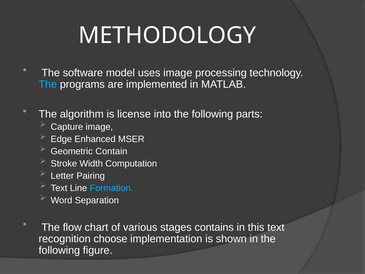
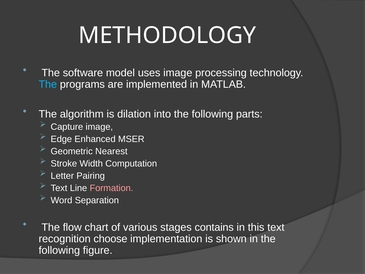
license: license -> dilation (134, 114)
Contain: Contain -> Nearest (111, 151)
Formation colour: light blue -> pink (111, 188)
